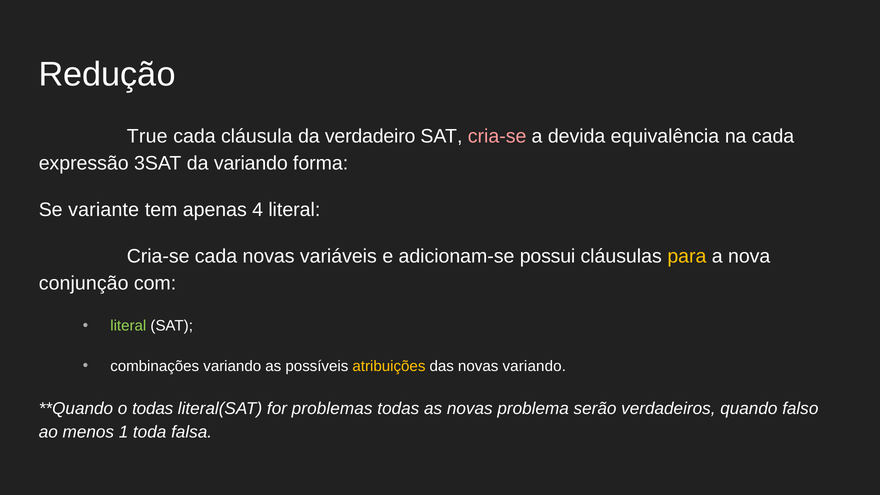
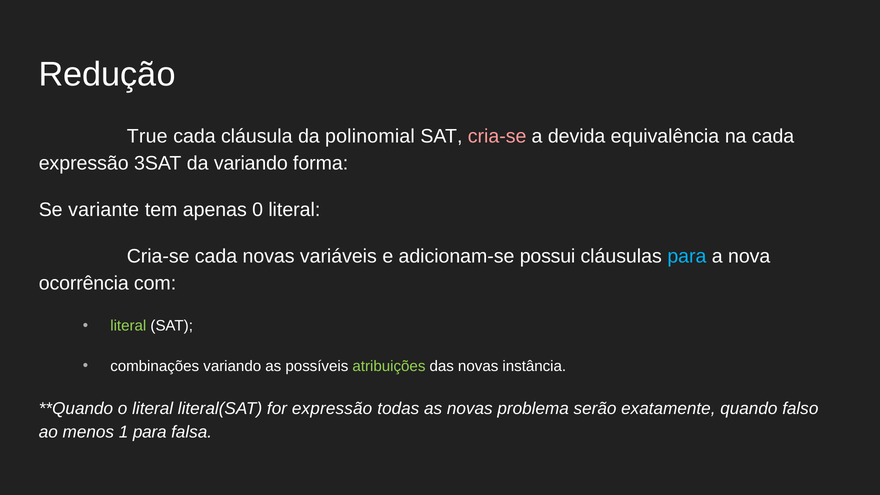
verdadeiro: verdadeiro -> polinomial (370, 136)
4: 4 -> 0 (258, 210)
para colour: yellow -> light blue (687, 256)
conjunção: conjunção -> ocorrência (84, 283)
atribuições colour: yellow -> light green (389, 366)
novas variando: variando -> instância (534, 366)
o todas: todas -> literal (153, 408)
for problemas: problemas -> expressão (332, 408)
verdadeiros: verdadeiros -> exatamente (668, 408)
1 toda: toda -> para (150, 432)
